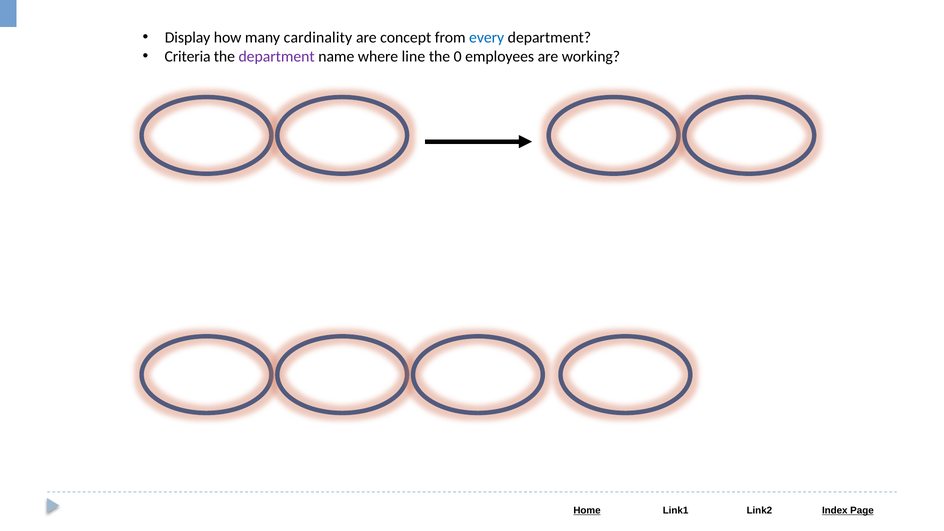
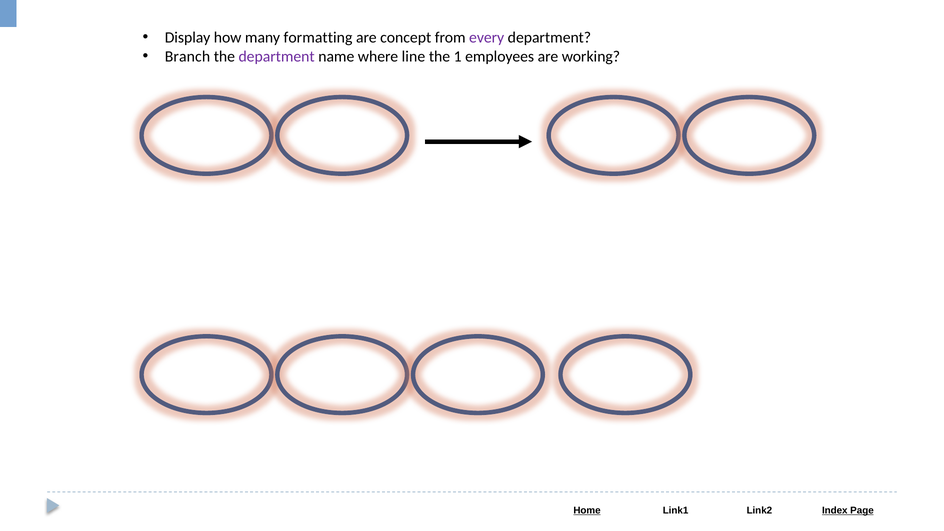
cardinality: cardinality -> formatting (318, 38)
every colour: blue -> purple (487, 38)
Criteria: Criteria -> Branch (187, 56)
0: 0 -> 1 (458, 56)
